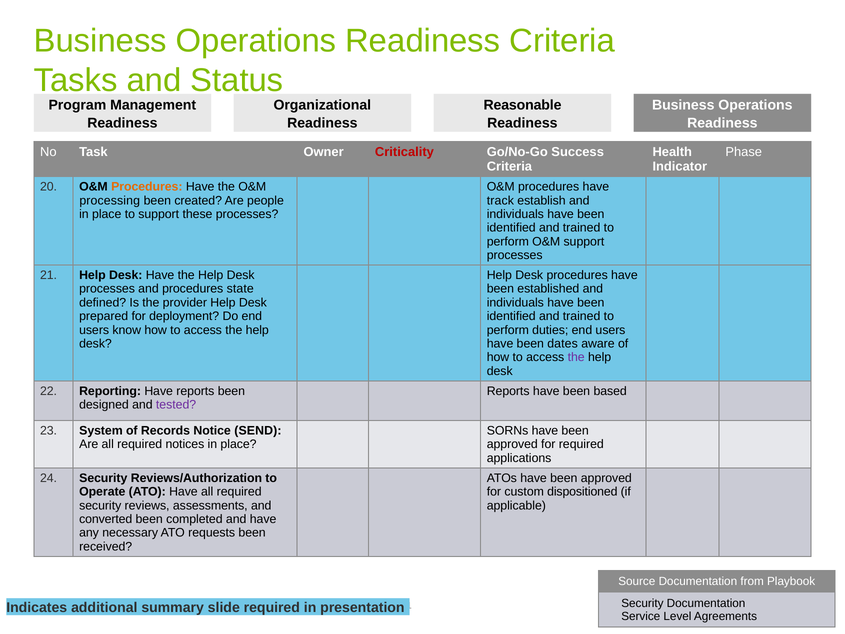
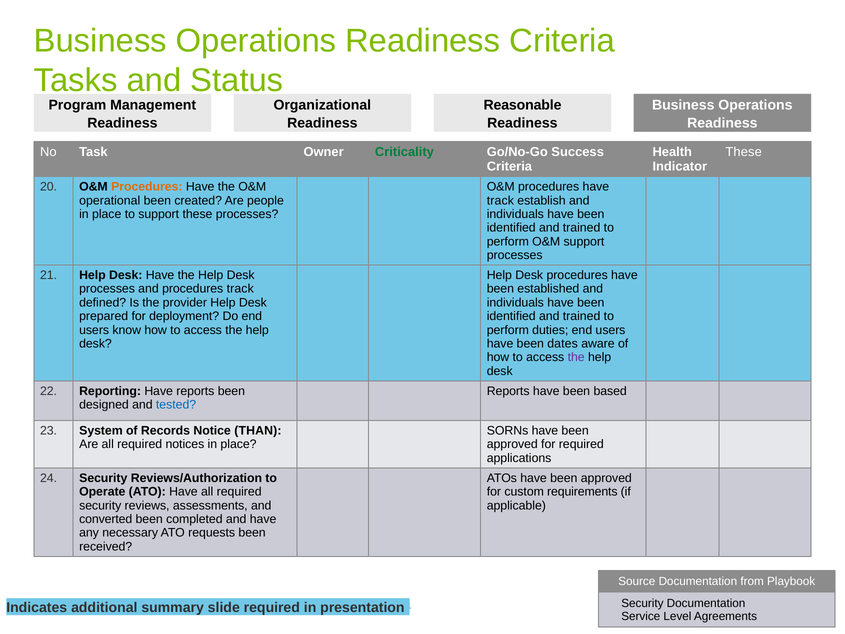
Criticality colour: red -> green (404, 152)
Phase: Phase -> These (744, 152)
processing: processing -> operational (110, 200)
procedures state: state -> track (240, 289)
tested colour: purple -> blue (176, 405)
SEND: SEND -> THAN (258, 431)
dispositioned: dispositioned -> requirements (582, 492)
